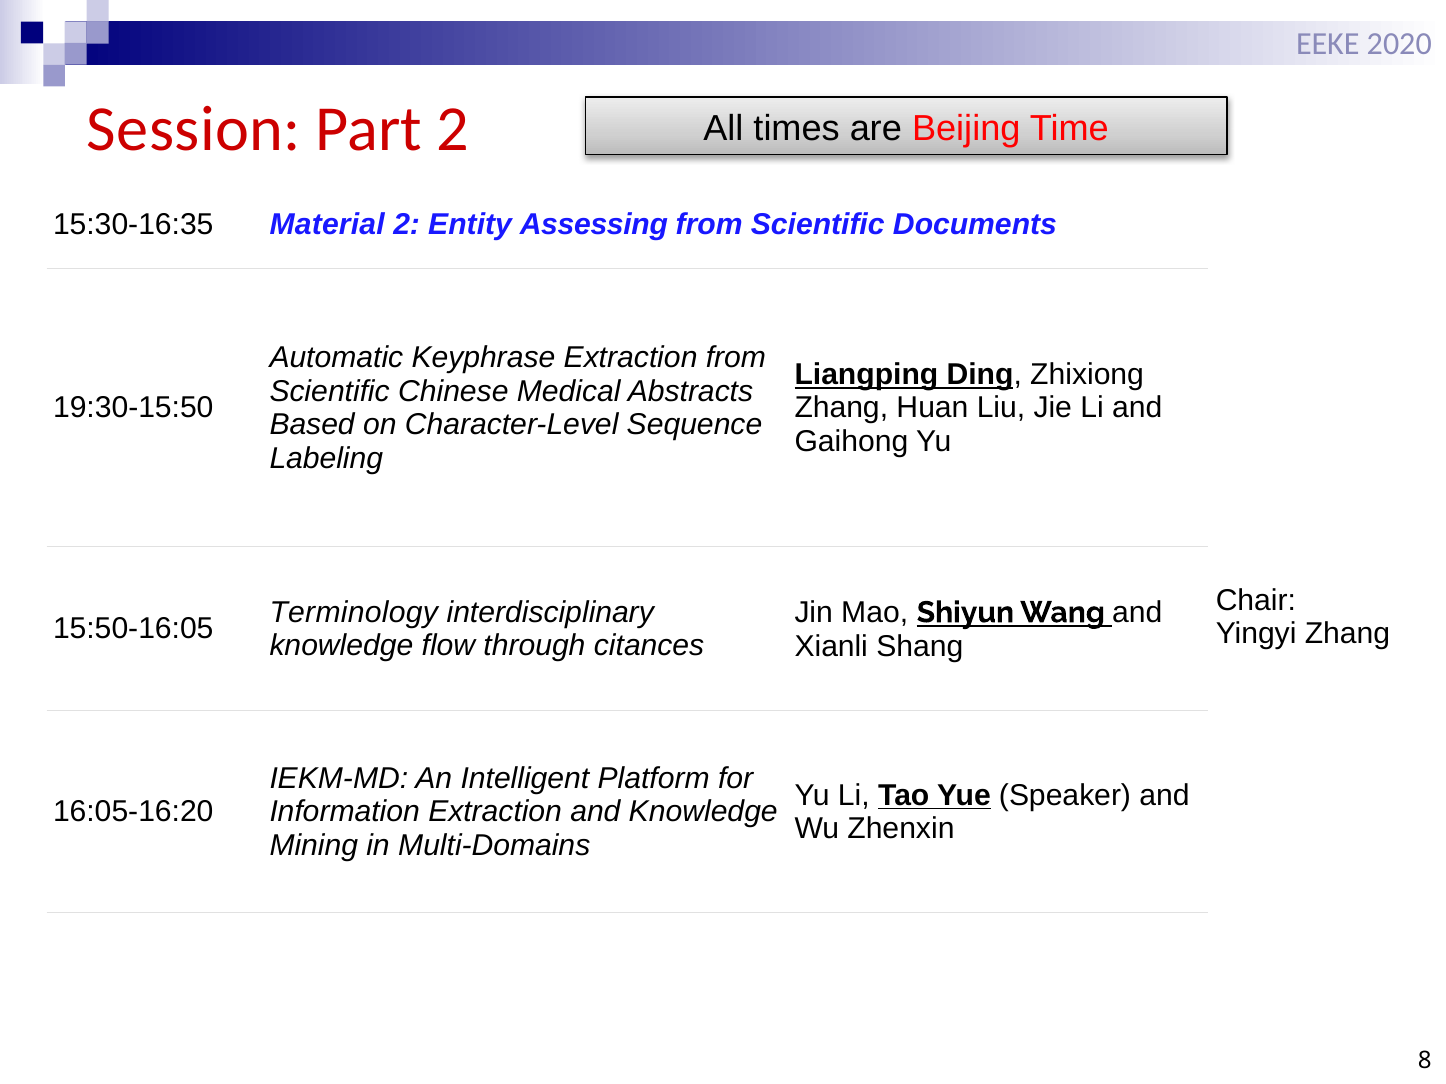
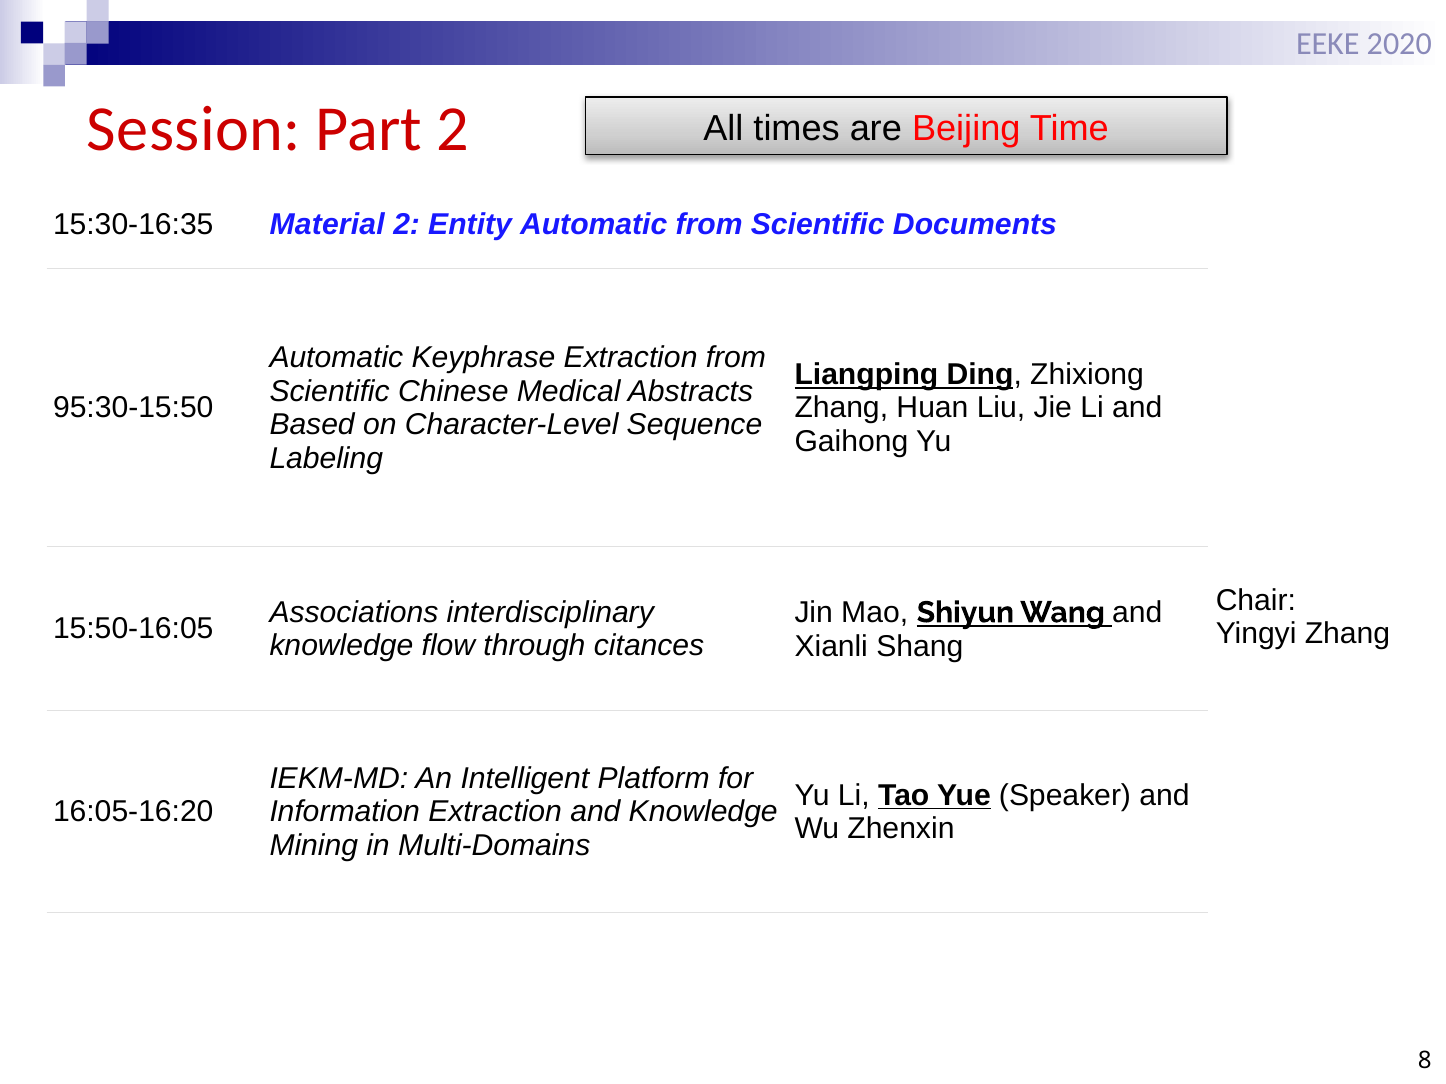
Entity Assessing: Assessing -> Automatic (594, 225)
19:30-15:50: 19:30-15:50 -> 95:30-15:50 (133, 408)
Terminology: Terminology -> Associations (354, 612)
